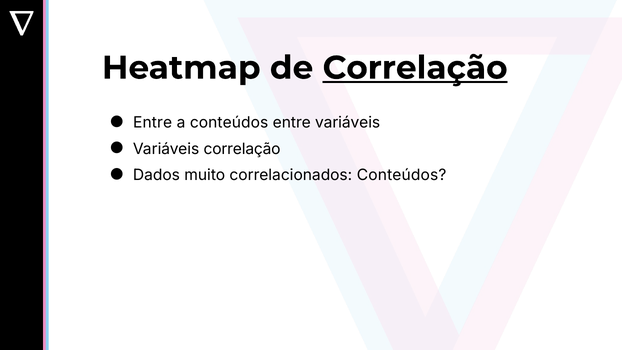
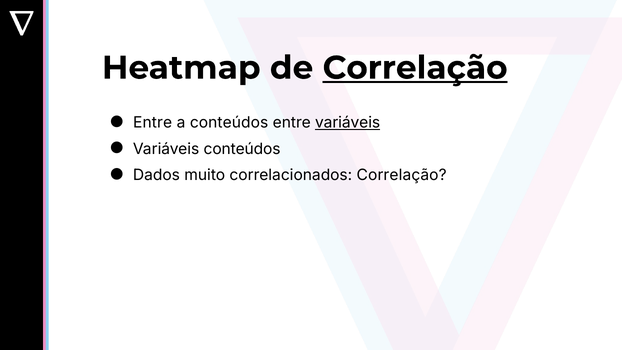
variáveis underline: none -> present (348, 123)
Variáveis correlação: correlação -> conteúdos (242, 149)
correlacionados Conteúdos: Conteúdos -> Correlação (402, 175)
